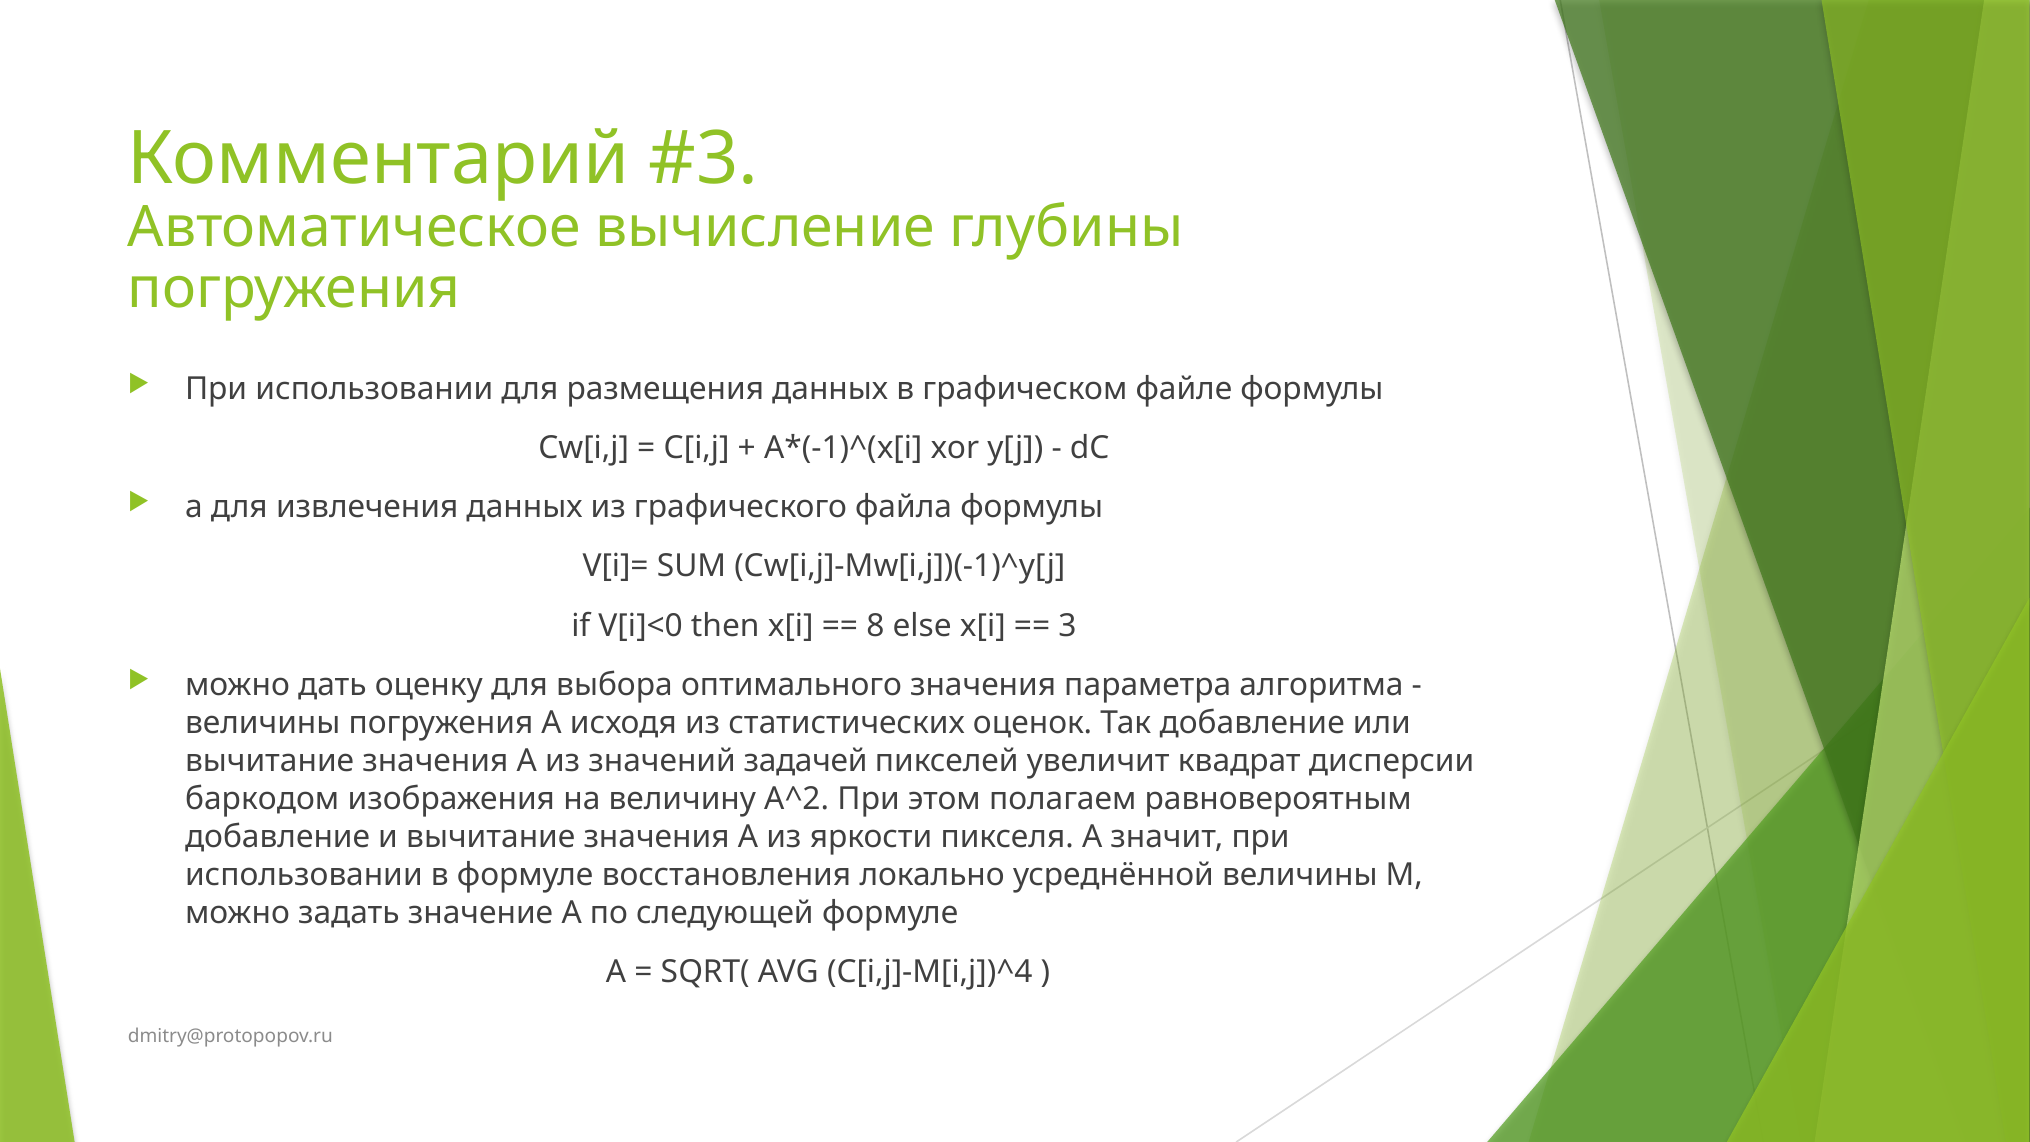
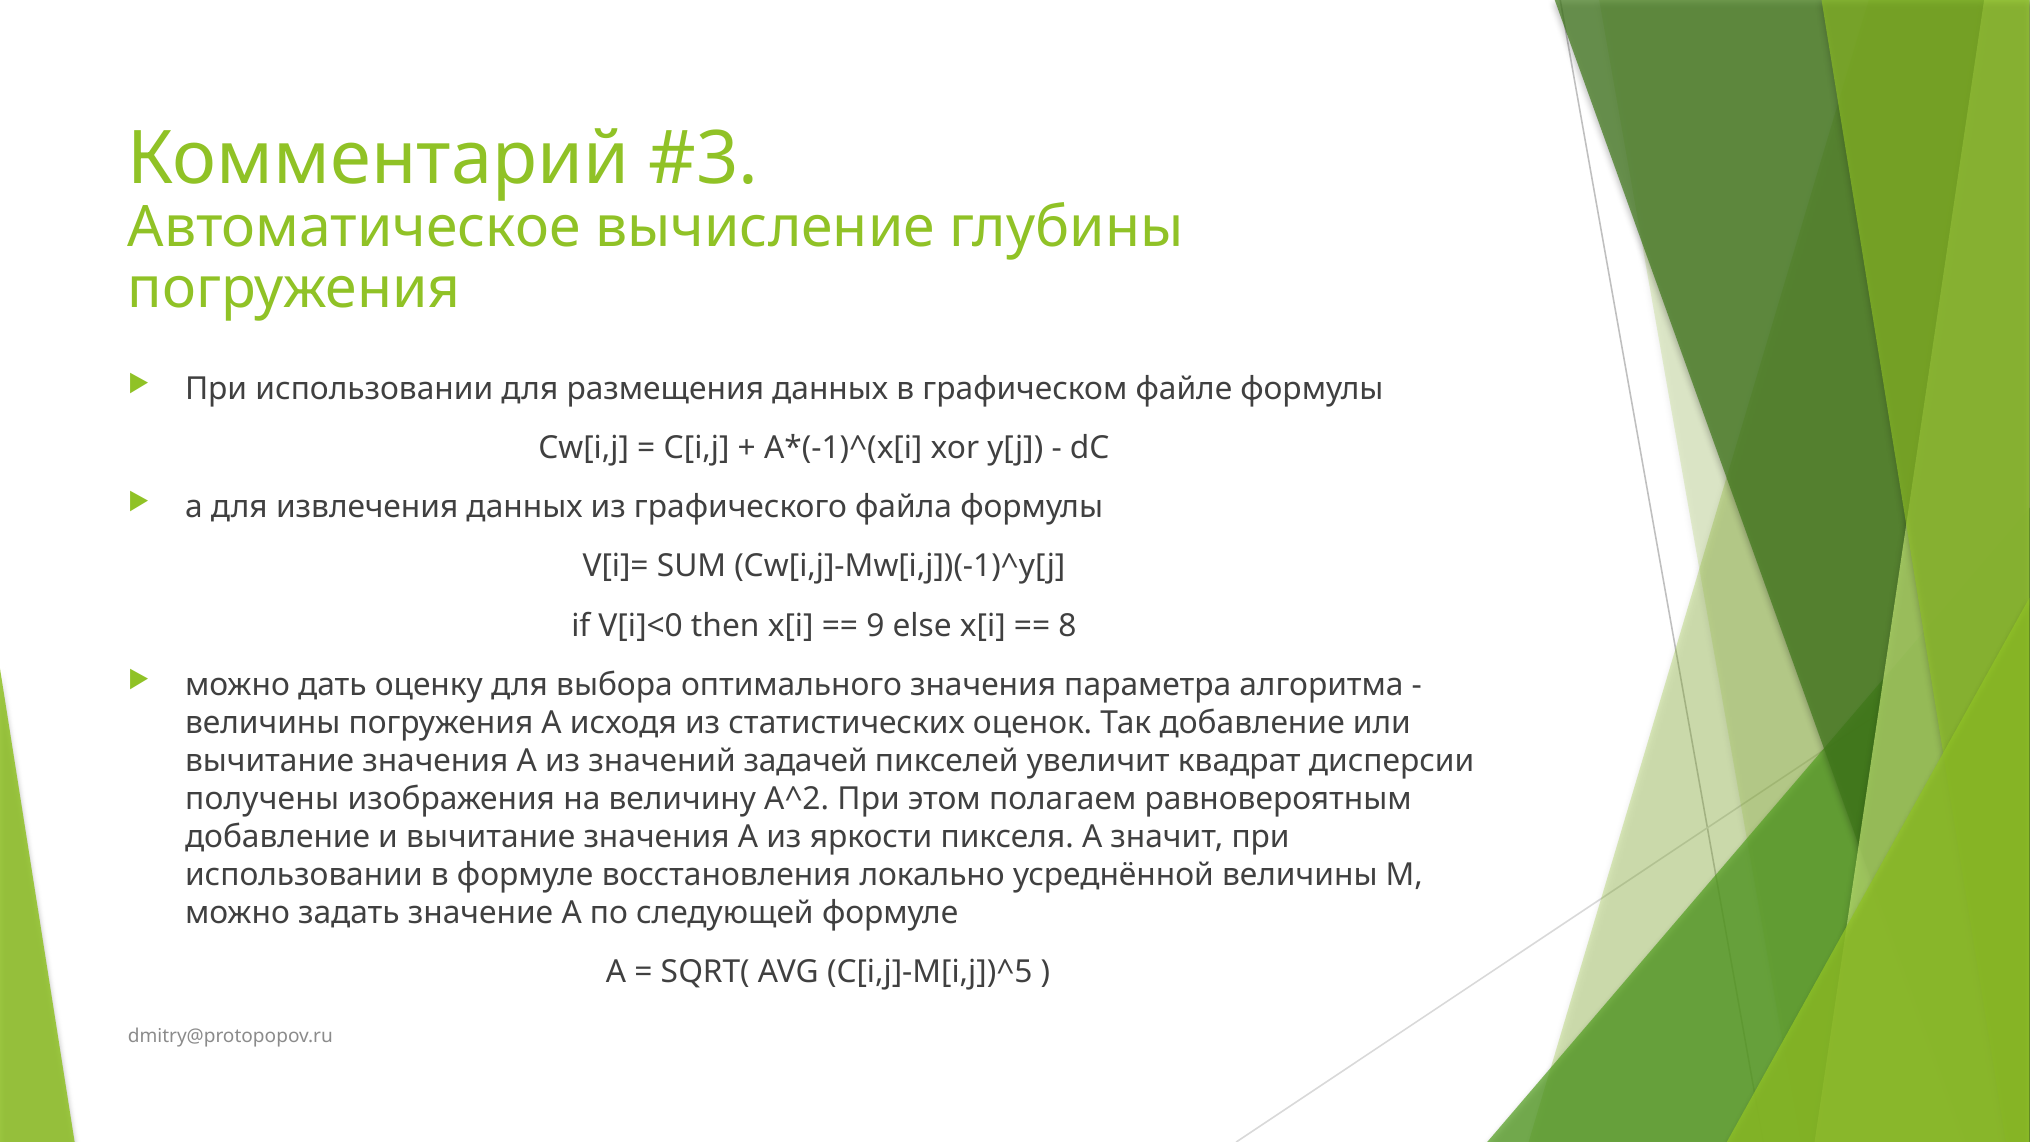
8: 8 -> 9 (875, 626)
3: 3 -> 8 (1068, 626)
баркодом: баркодом -> получены (262, 799)
C[i,j]-M[i,j])^4: C[i,j]-M[i,j])^4 -> C[i,j]-M[i,j])^5 (930, 972)
